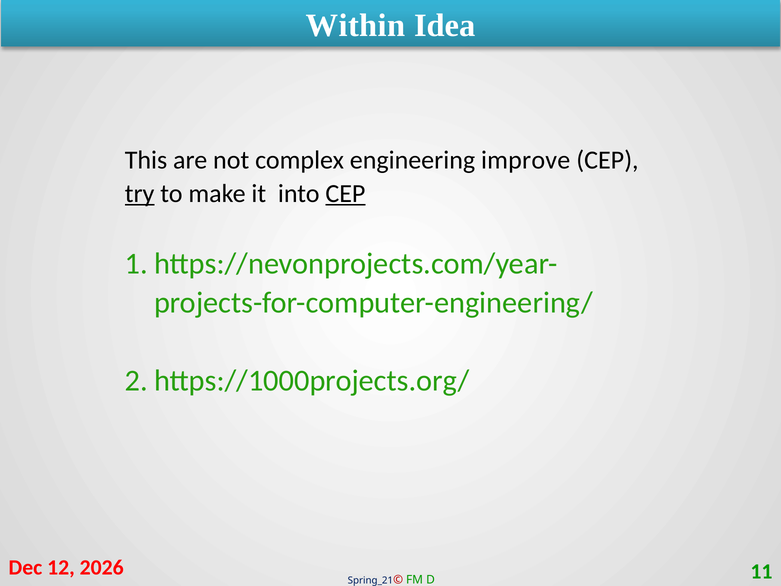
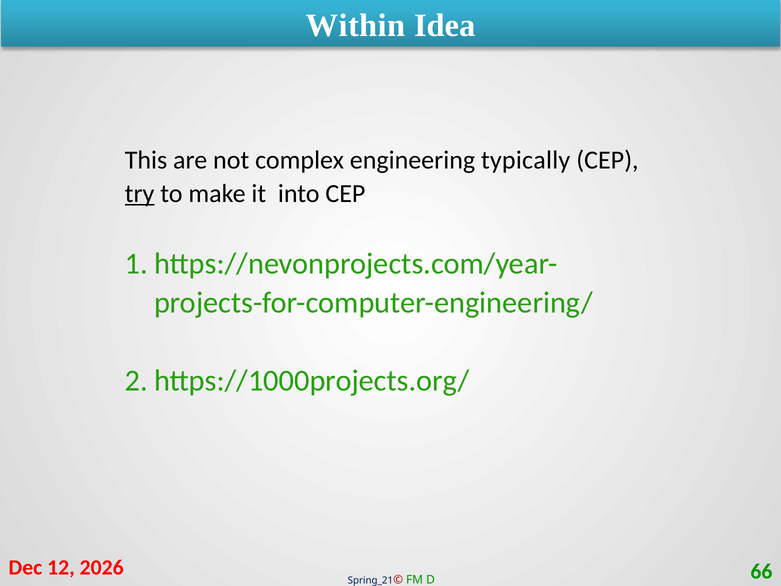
improve: improve -> typically (526, 160)
CEP underline: present -> none (345, 194)
11: 11 -> 66 (761, 571)
